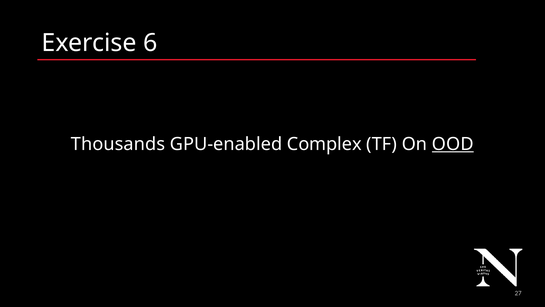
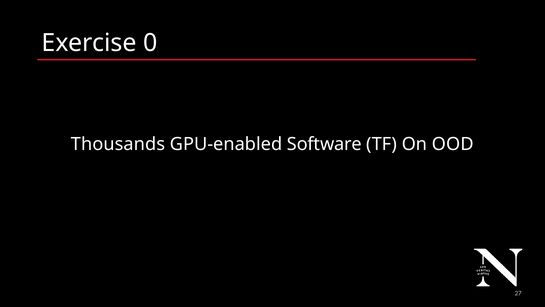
6: 6 -> 0 (150, 43)
Complex: Complex -> Software (324, 144)
OOD underline: present -> none (453, 144)
